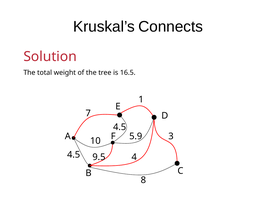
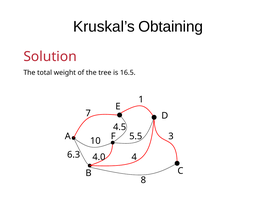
Connects: Connects -> Obtaining (171, 27)
5.9: 5.9 -> 5.5 (136, 136)
4.5: 4.5 -> 6.3 (74, 155)
9.5: 9.5 -> 4.0 (99, 157)
